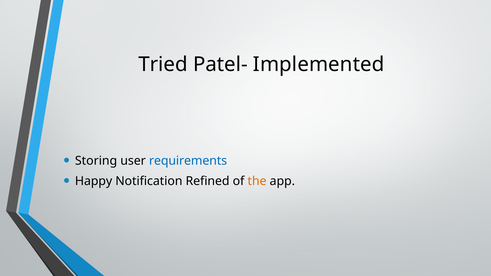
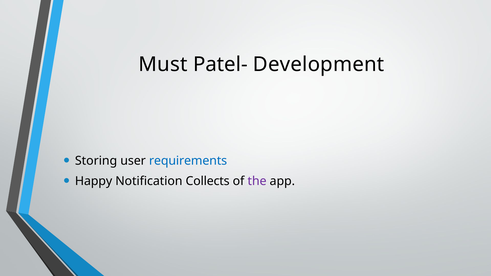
Tried: Tried -> Must (163, 64)
Implemented: Implemented -> Development (319, 64)
Refined: Refined -> Collects (208, 181)
the colour: orange -> purple (257, 181)
